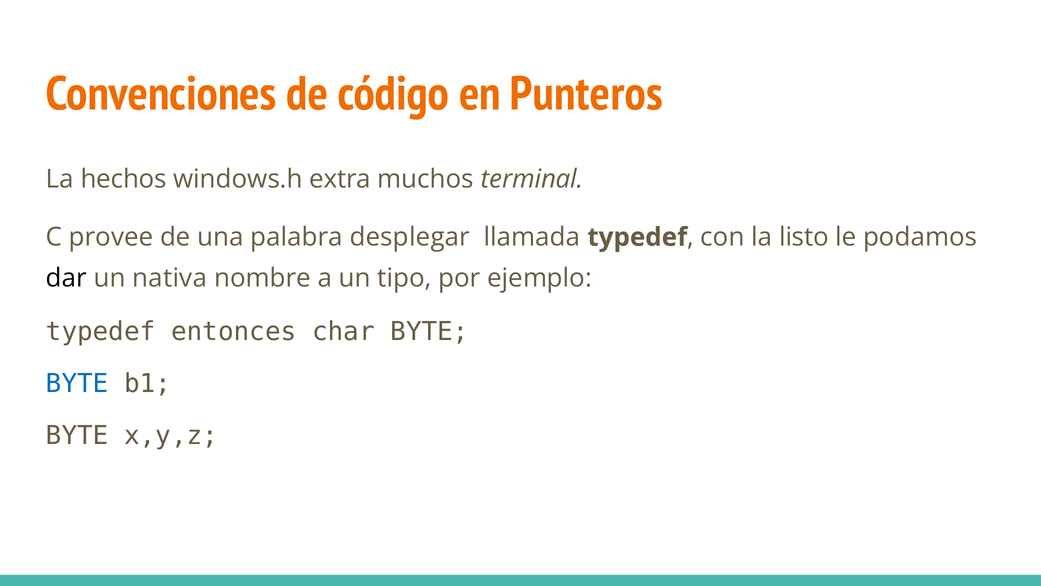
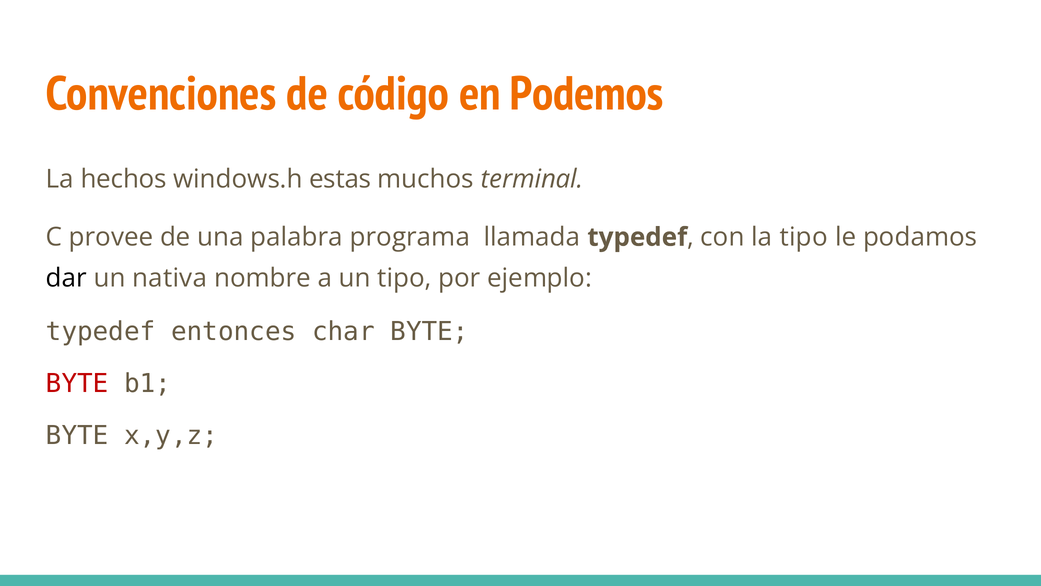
Punteros: Punteros -> Podemos (587, 94)
extra: extra -> estas (340, 179)
desplegar: desplegar -> programa (410, 237)
la listo: listo -> tipo (804, 237)
BYTE colour: blue -> red (77, 383)
